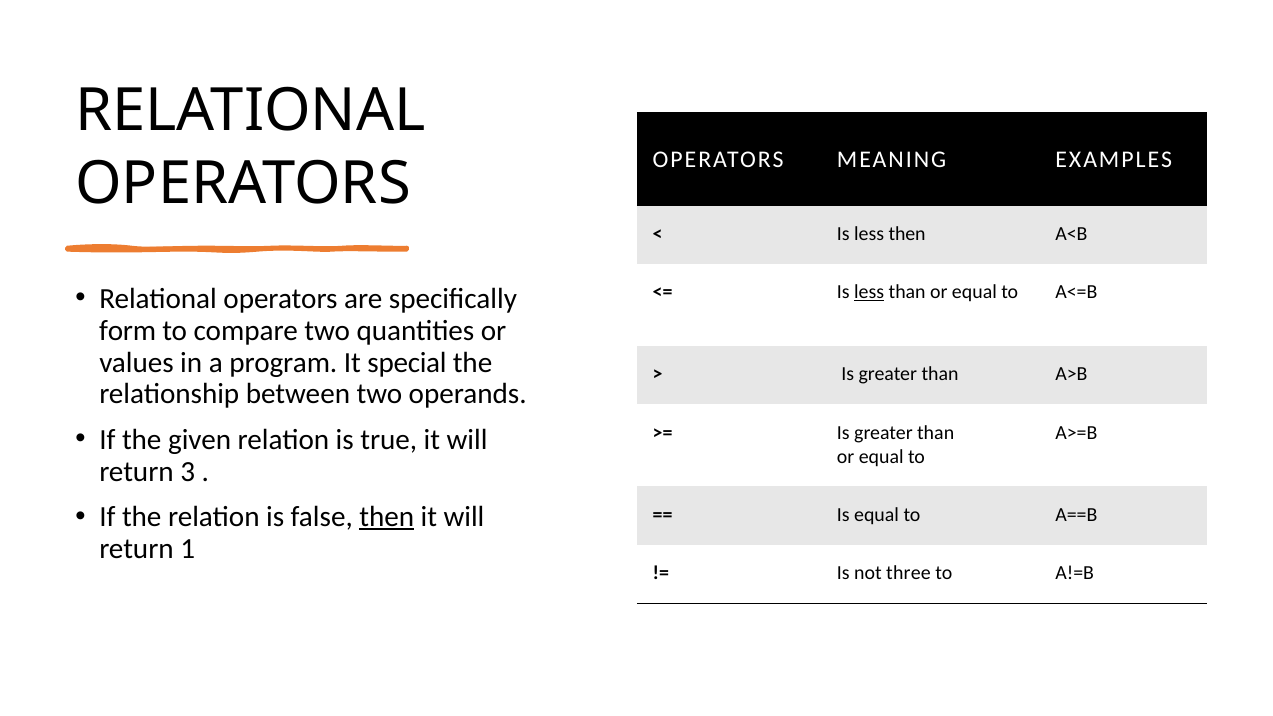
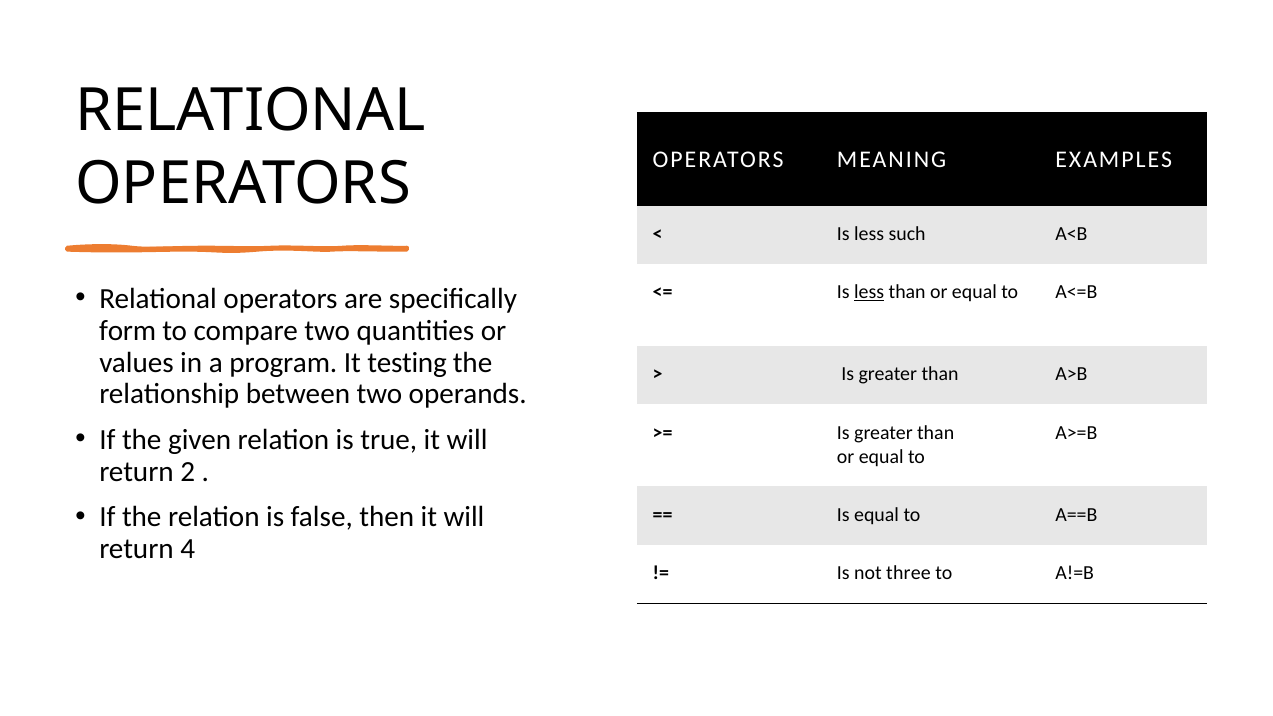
less then: then -> such (907, 234)
special: special -> testing (407, 362)
3: 3 -> 2 (188, 472)
then underline: present -> none (387, 517)
1: 1 -> 4 (188, 549)
